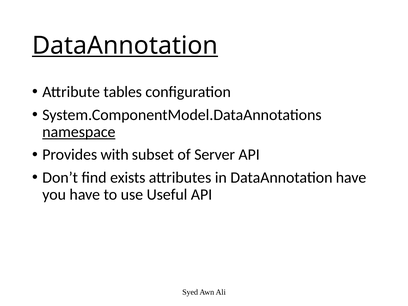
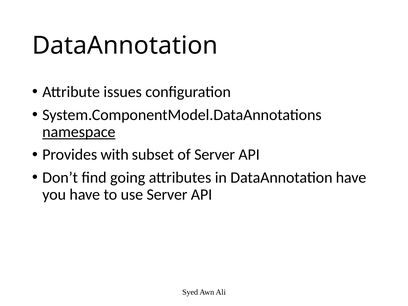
DataAnnotation underline: present -> none (125, 46)
tables: tables -> issues (123, 92)
exists: exists -> going (128, 178)
use Useful: Useful -> Server (167, 195)
